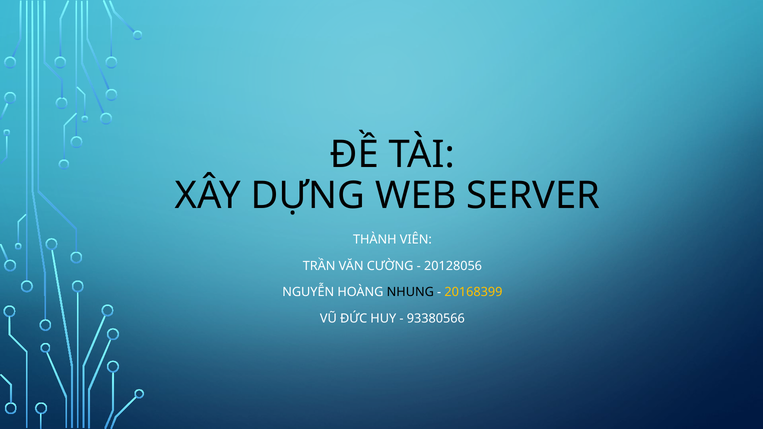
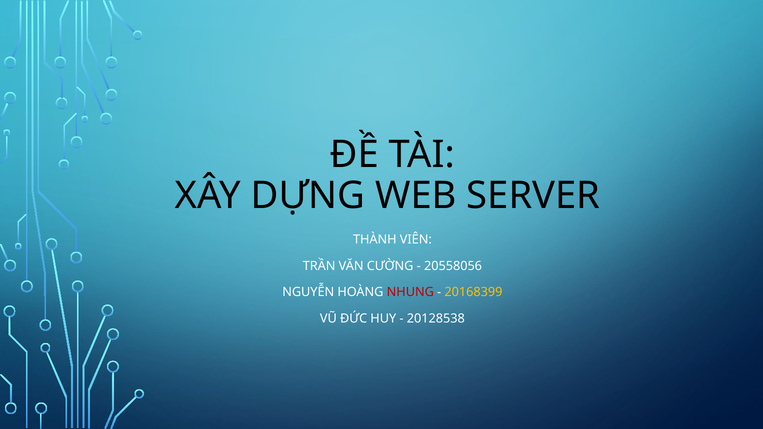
20128056: 20128056 -> 20558056 (453, 266)
NHUNG colour: black -> red (410, 292)
93380566: 93380566 -> 20128538 (436, 319)
